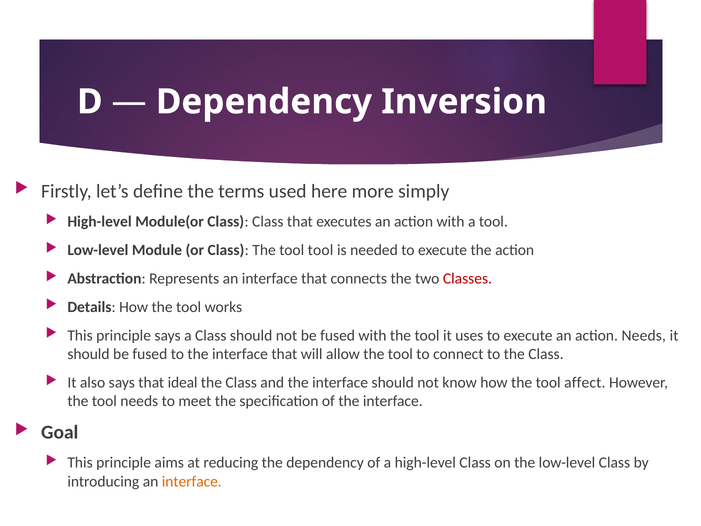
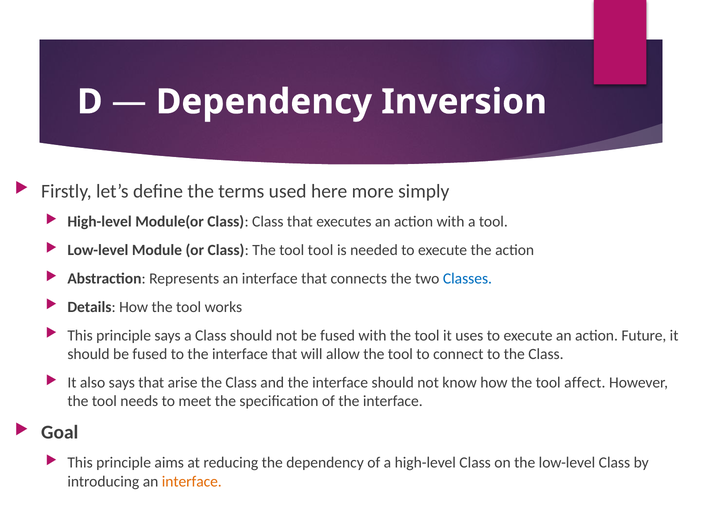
Classes colour: red -> blue (467, 278)
action Needs: Needs -> Future (644, 335)
ideal: ideal -> arise (183, 382)
